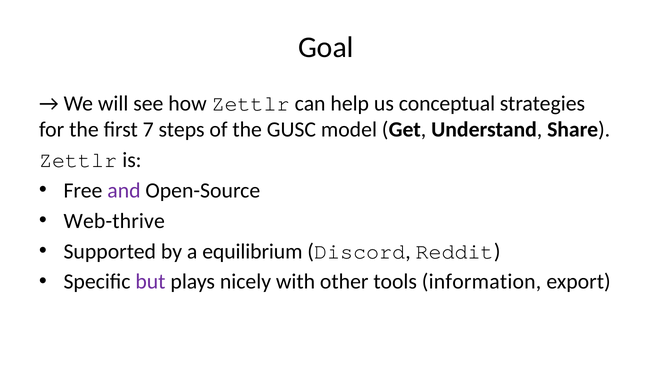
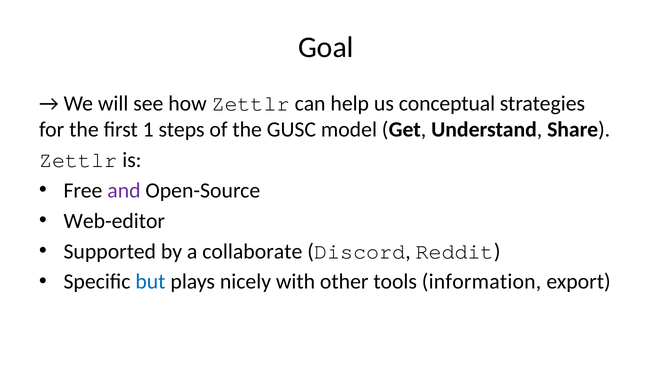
7: 7 -> 1 (148, 129)
Web-thrive: Web-thrive -> Web-editor (114, 221)
equilibrium: equilibrium -> collaborate (252, 251)
but colour: purple -> blue (150, 282)
